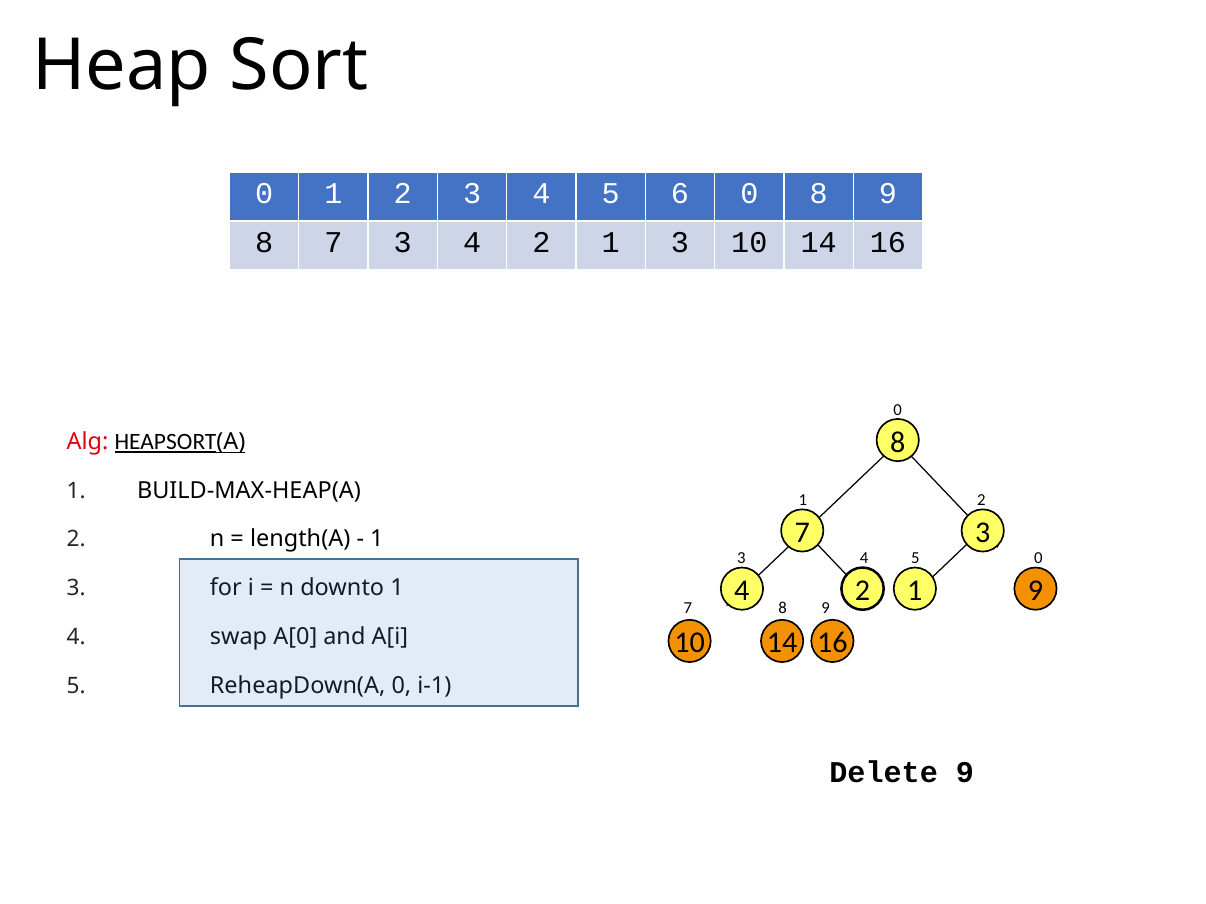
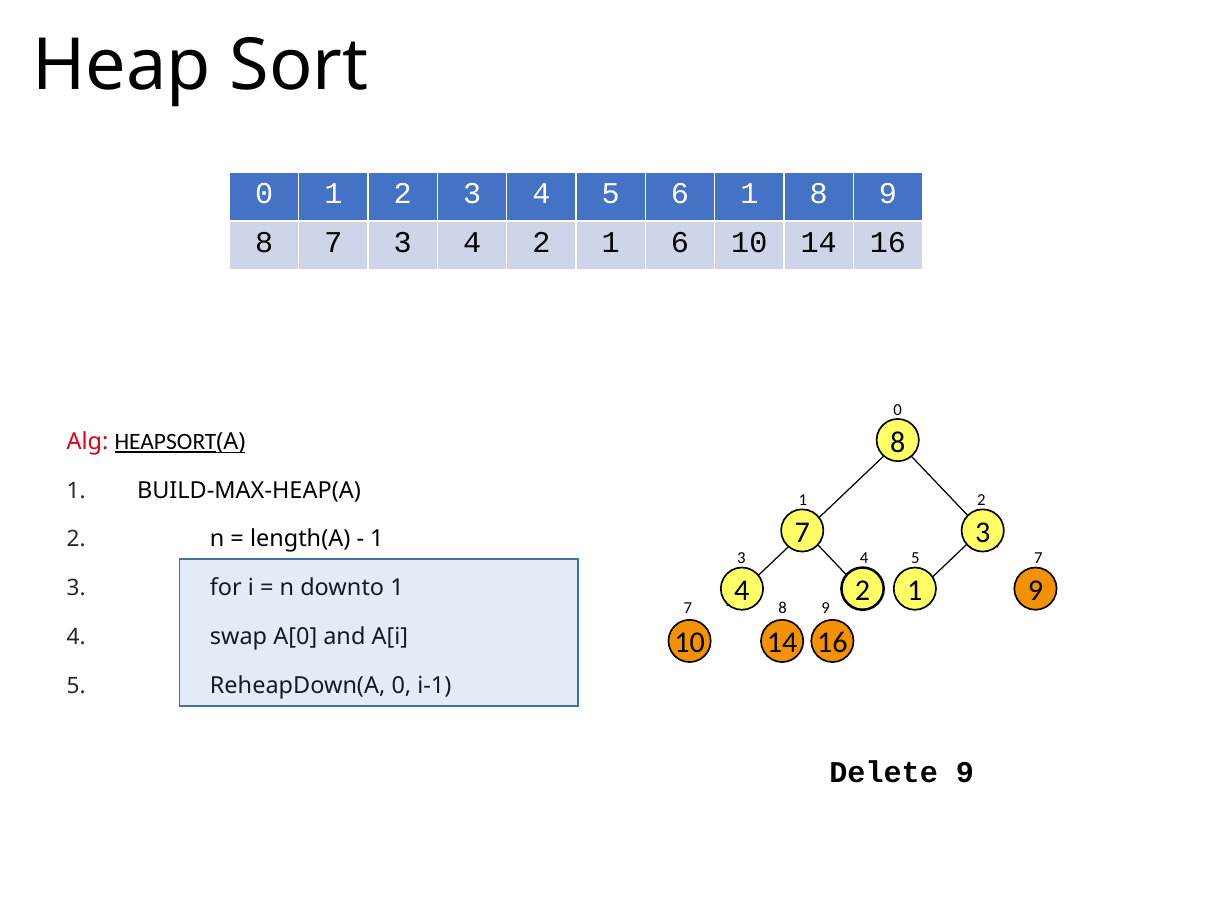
6 0: 0 -> 1 (749, 194)
2 1 3: 3 -> 6 (680, 242)
5 0: 0 -> 7 (1038, 558)
